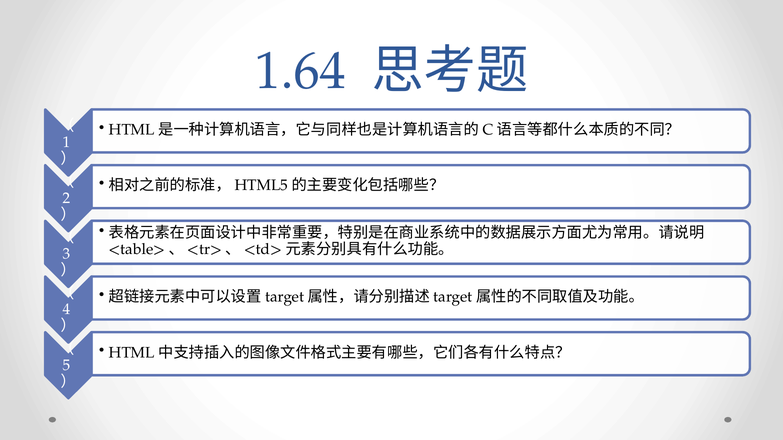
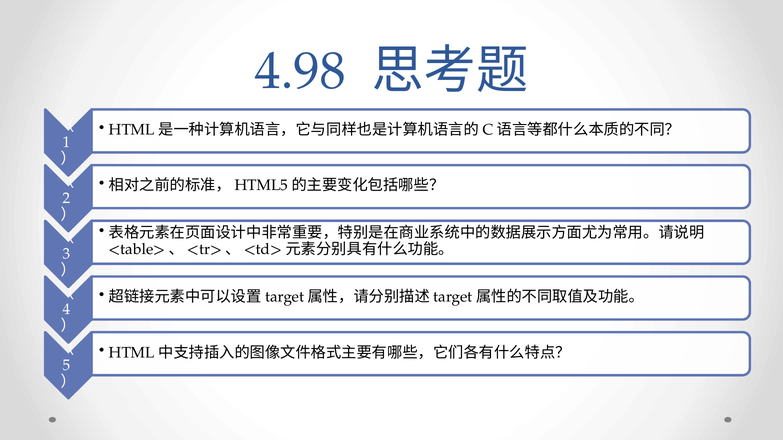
1.64: 1.64 -> 4.98 (300, 71)
